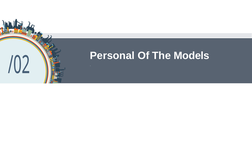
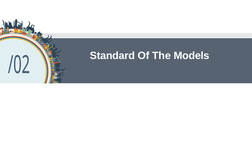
Personal: Personal -> Standard (112, 55)
